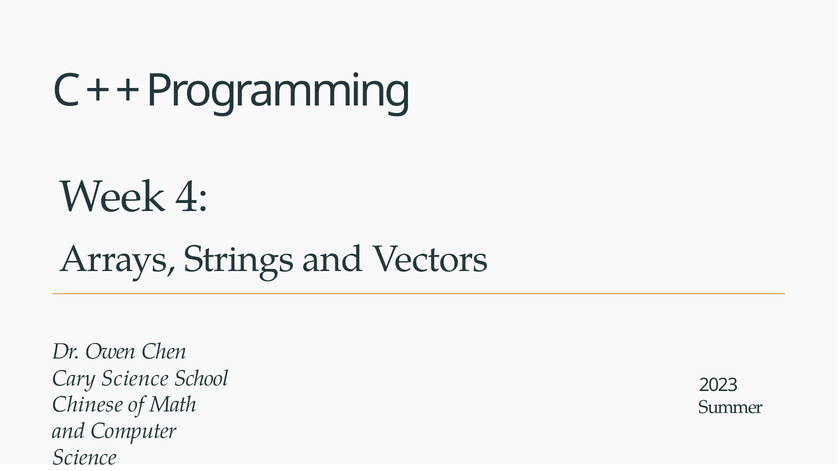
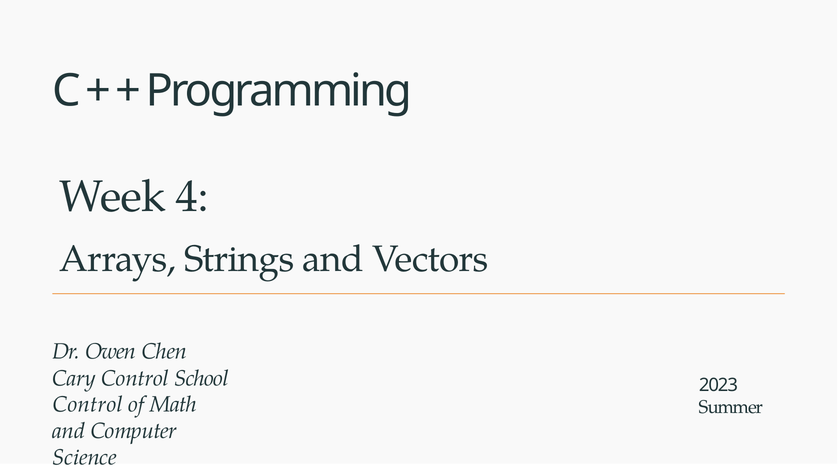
Cary Science: Science -> Control (135, 379)
Chinese: Chinese -> Control (88, 405)
